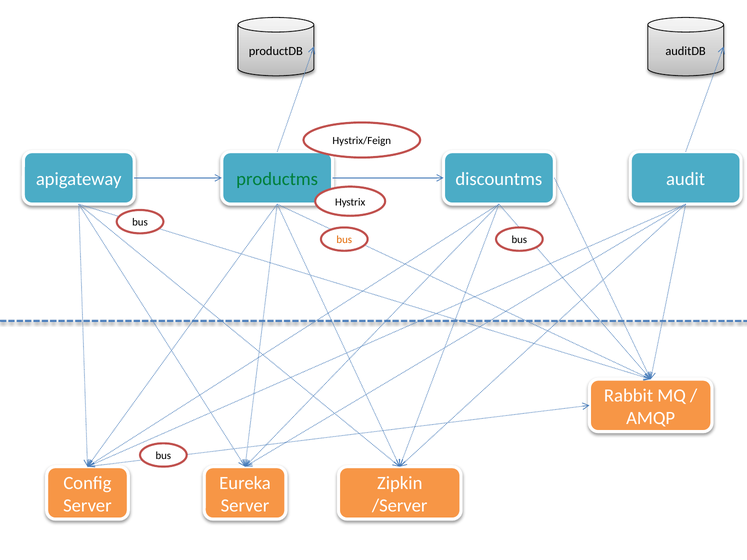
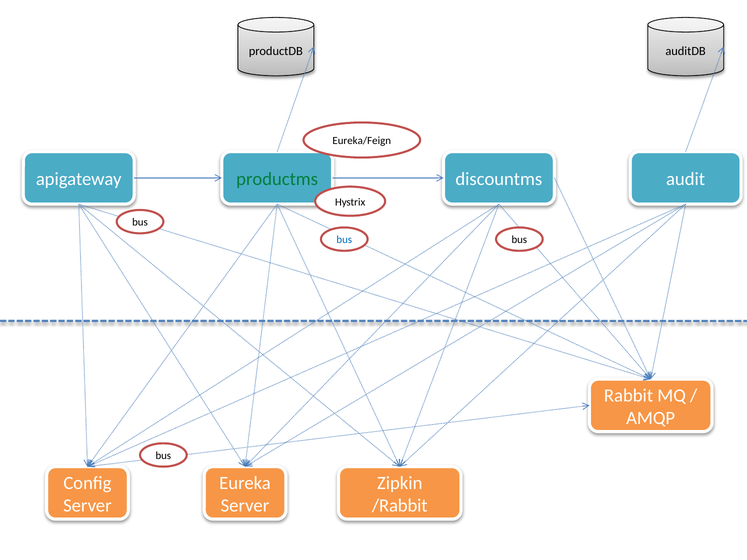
Hystrix/Feign: Hystrix/Feign -> Eureka/Feign (362, 141)
bus colour: orange -> blue (344, 240)
/Server: /Server -> /Rabbit (400, 506)
